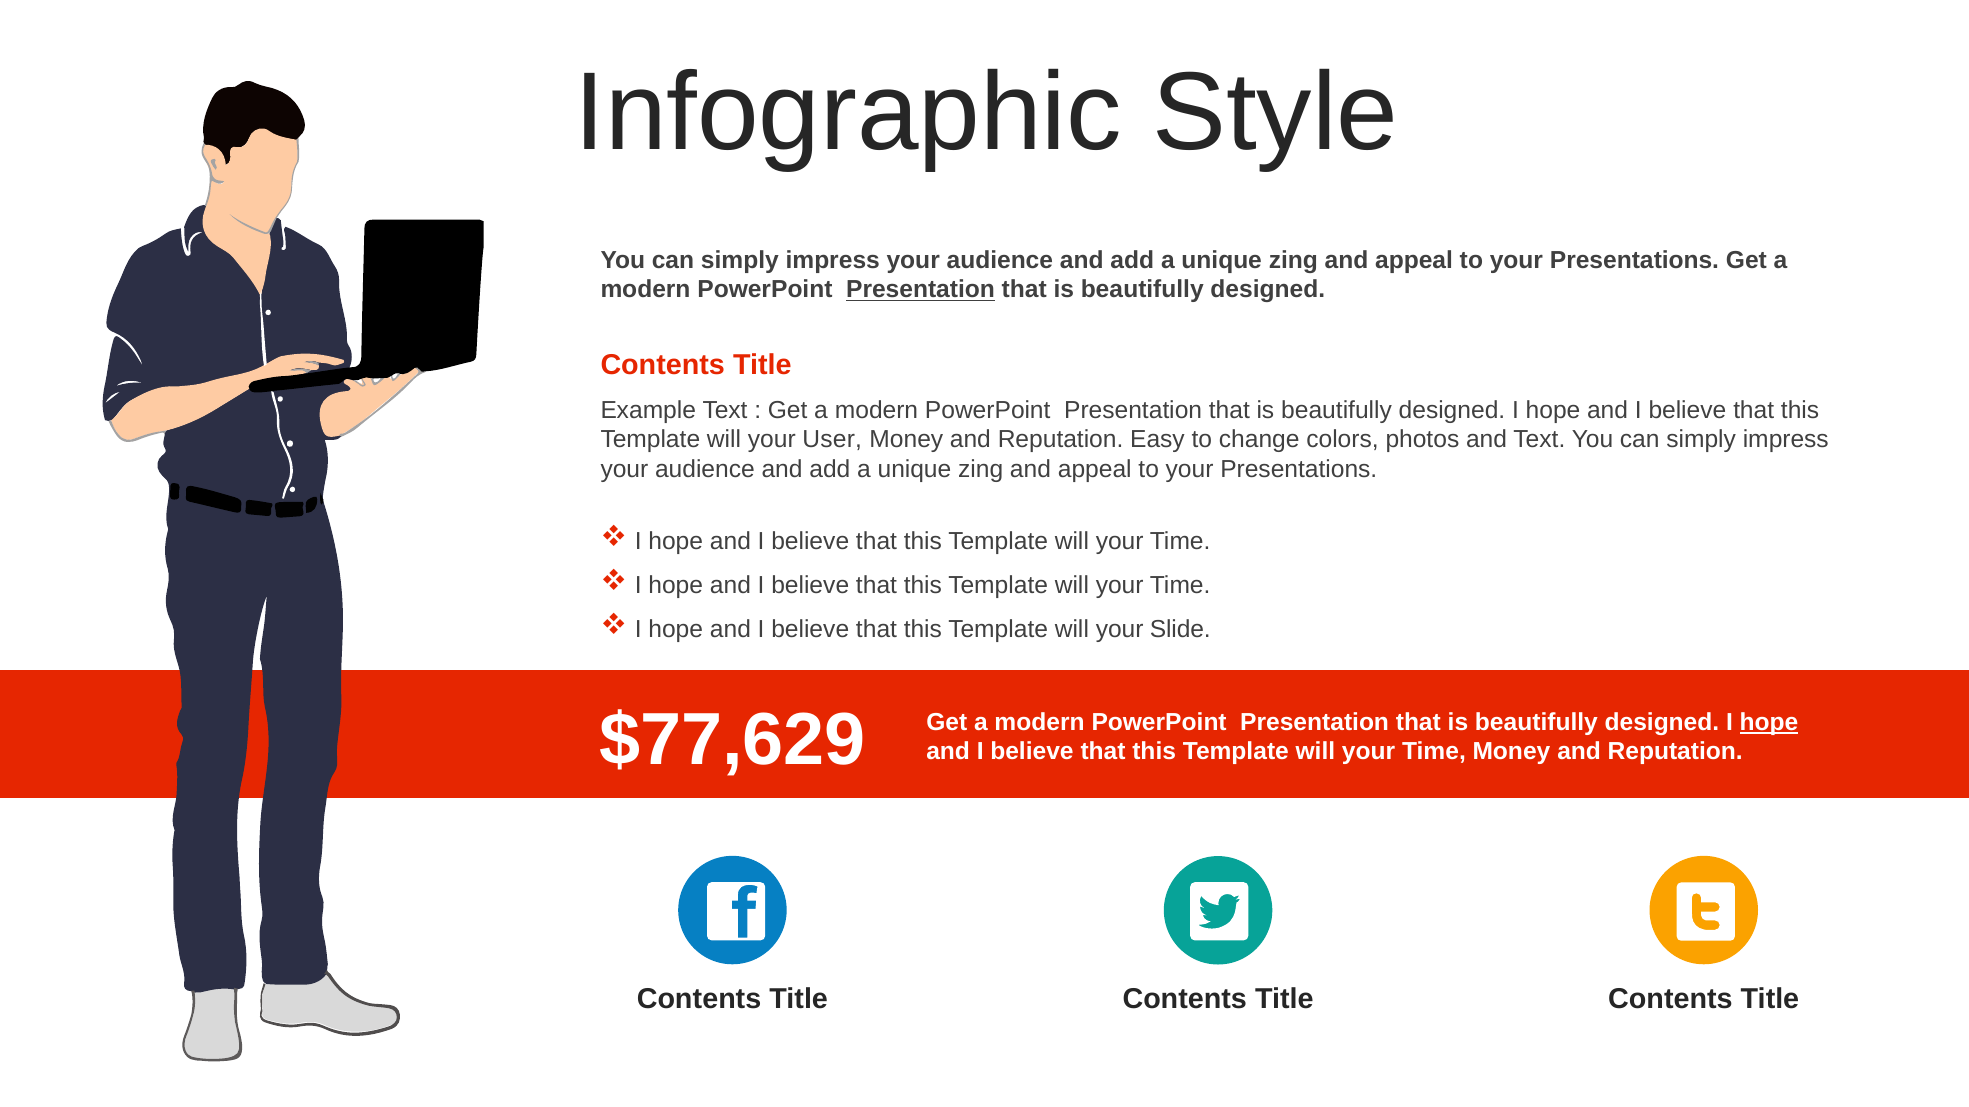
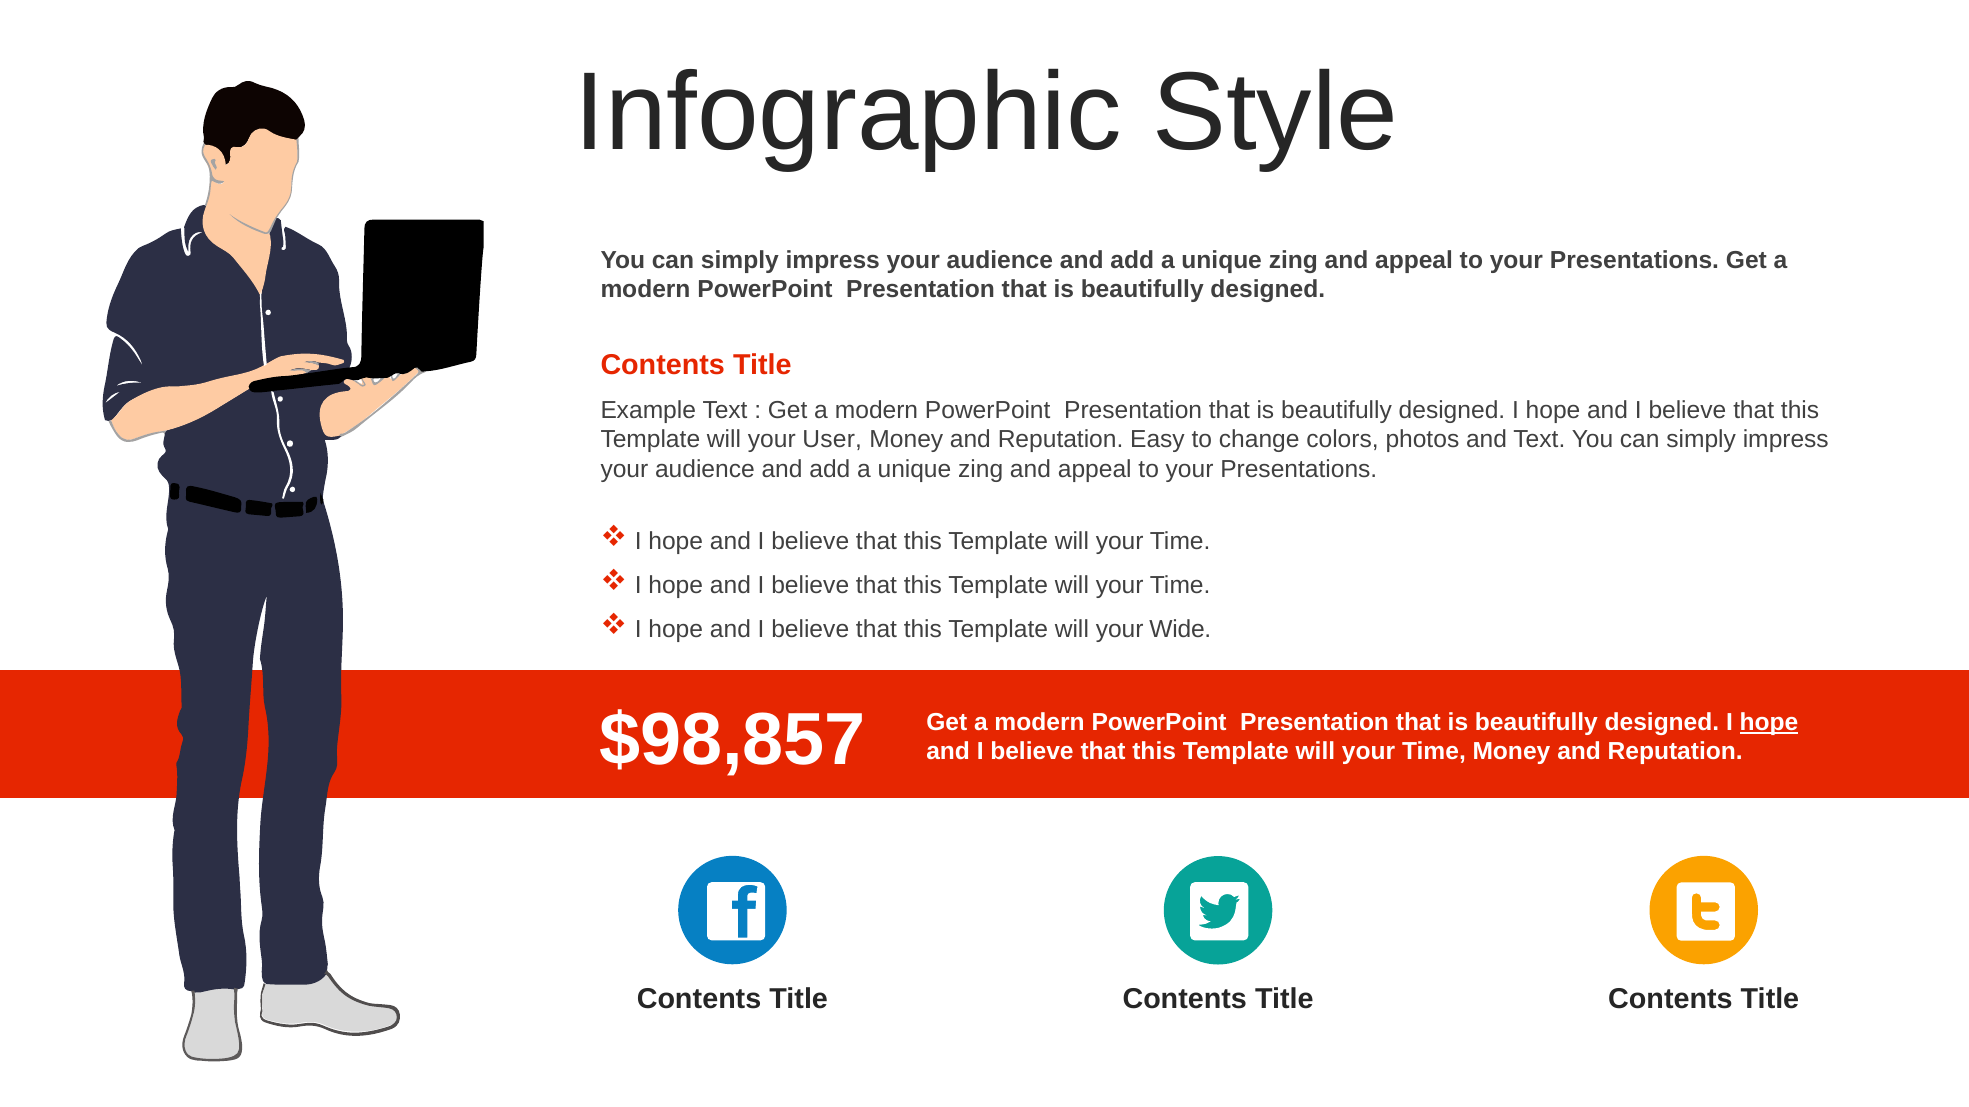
Presentation underline: present -> none (920, 290)
Slide: Slide -> Wide (1180, 630)
$77,629: $77,629 -> $98,857 (733, 741)
